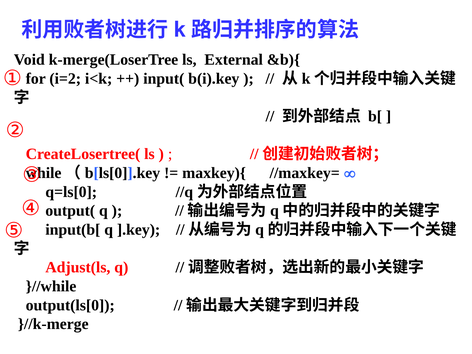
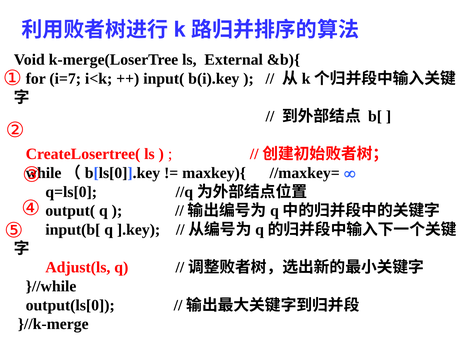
i=2: i=2 -> i=7 (65, 79)
